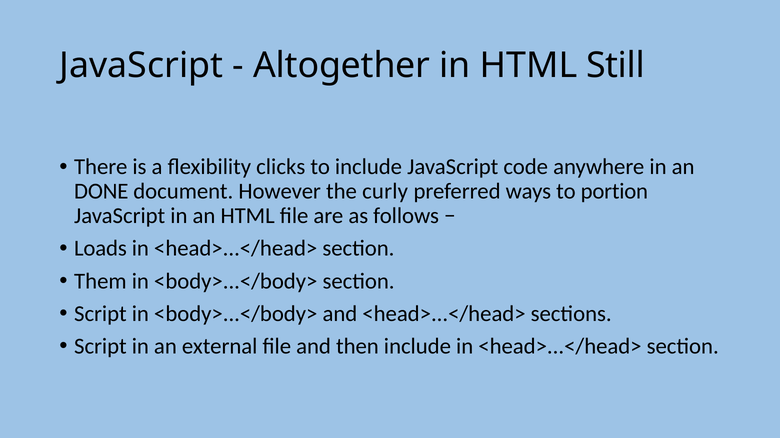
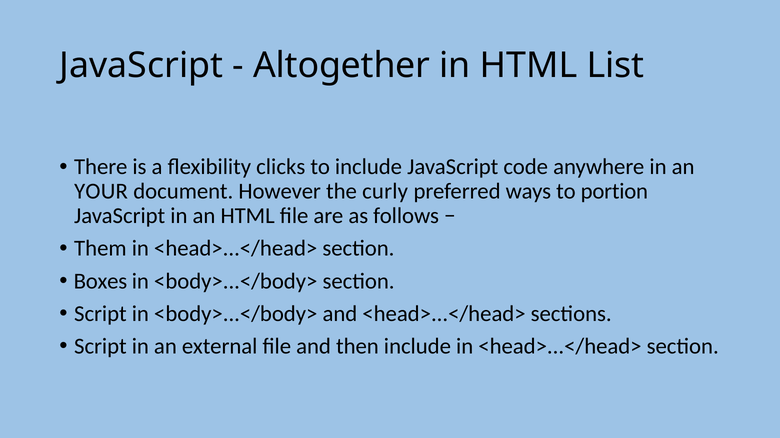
Still: Still -> List (615, 66)
DONE: DONE -> YOUR (101, 192)
Loads: Loads -> Them (100, 249)
Them: Them -> Boxes (100, 282)
